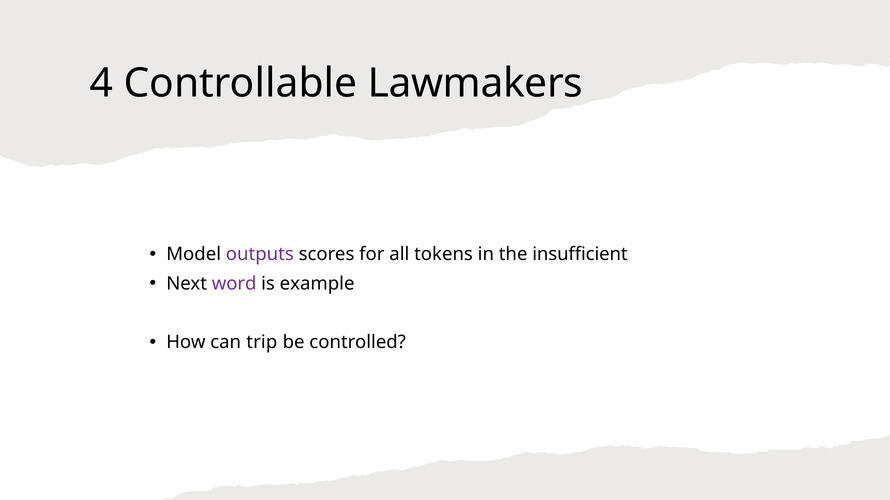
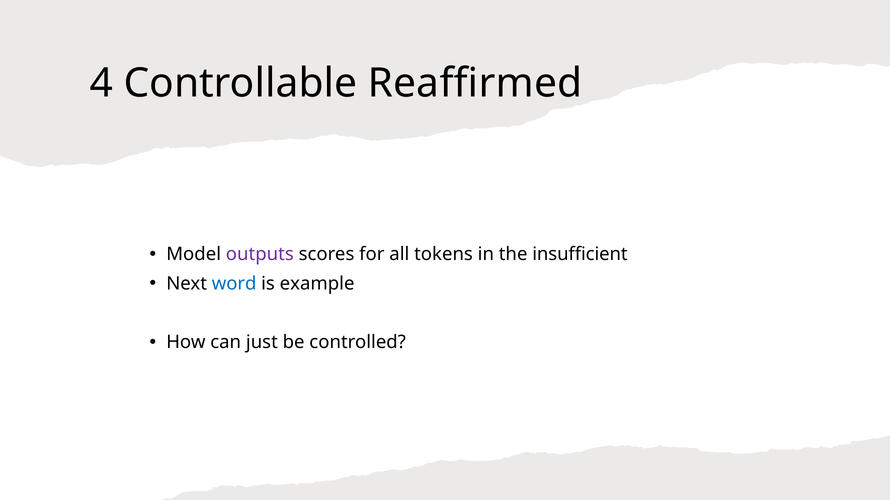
Lawmakers: Lawmakers -> Reaffirmed (475, 83)
word colour: purple -> blue (234, 284)
trip: trip -> just (262, 343)
